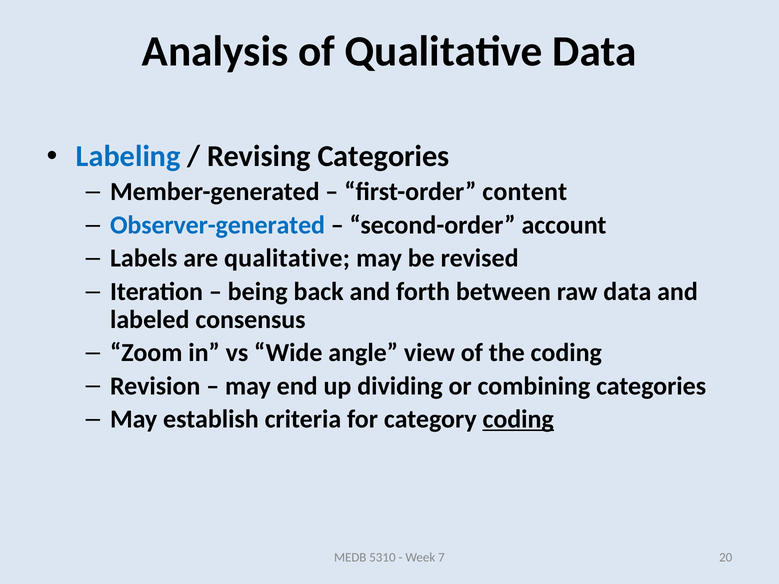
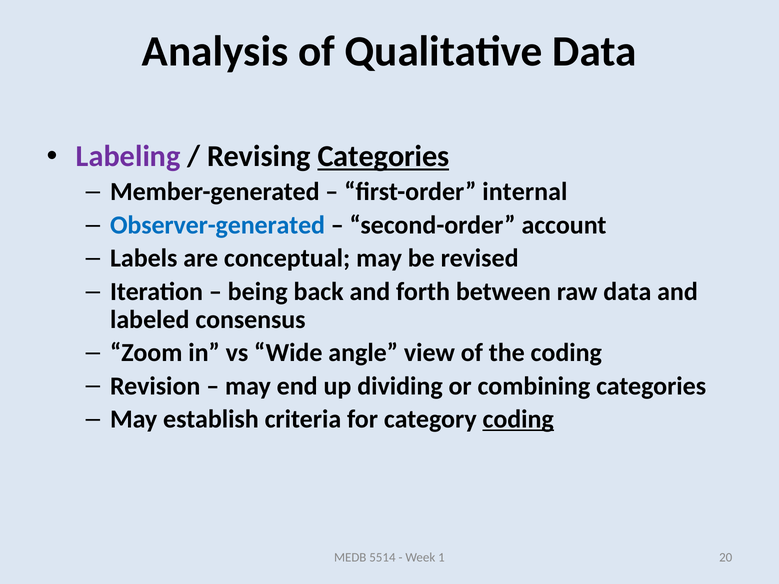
Labeling colour: blue -> purple (128, 156)
Categories underline: none -> present (383, 156)
content: content -> internal (525, 192)
are qualitative: qualitative -> conceptual (287, 258)
5310: 5310 -> 5514 (382, 558)
7: 7 -> 1 (442, 558)
